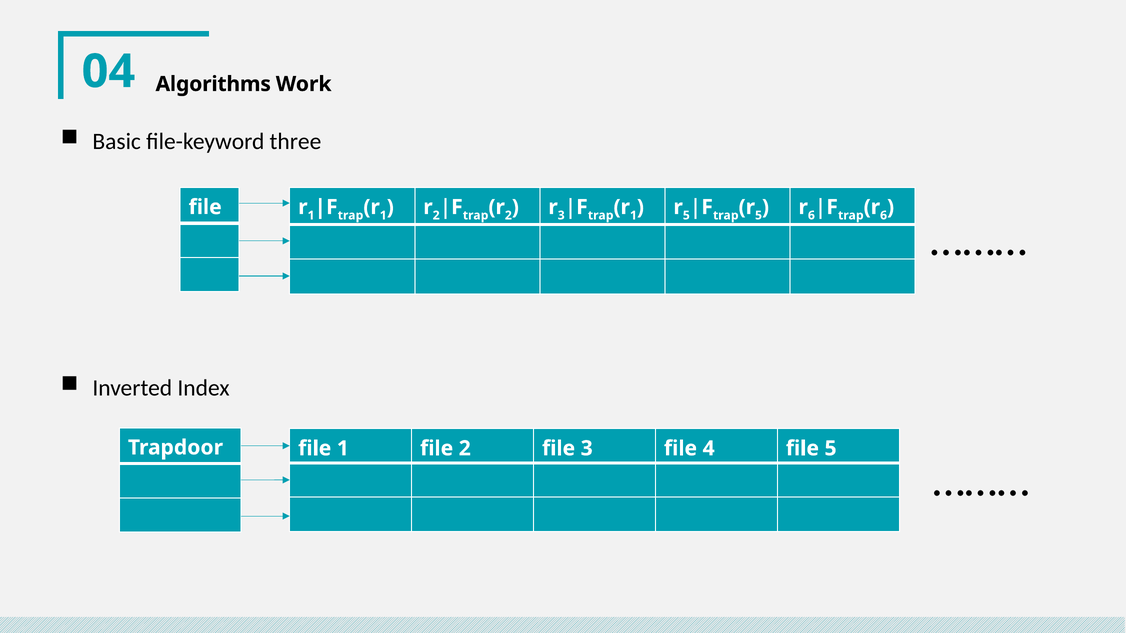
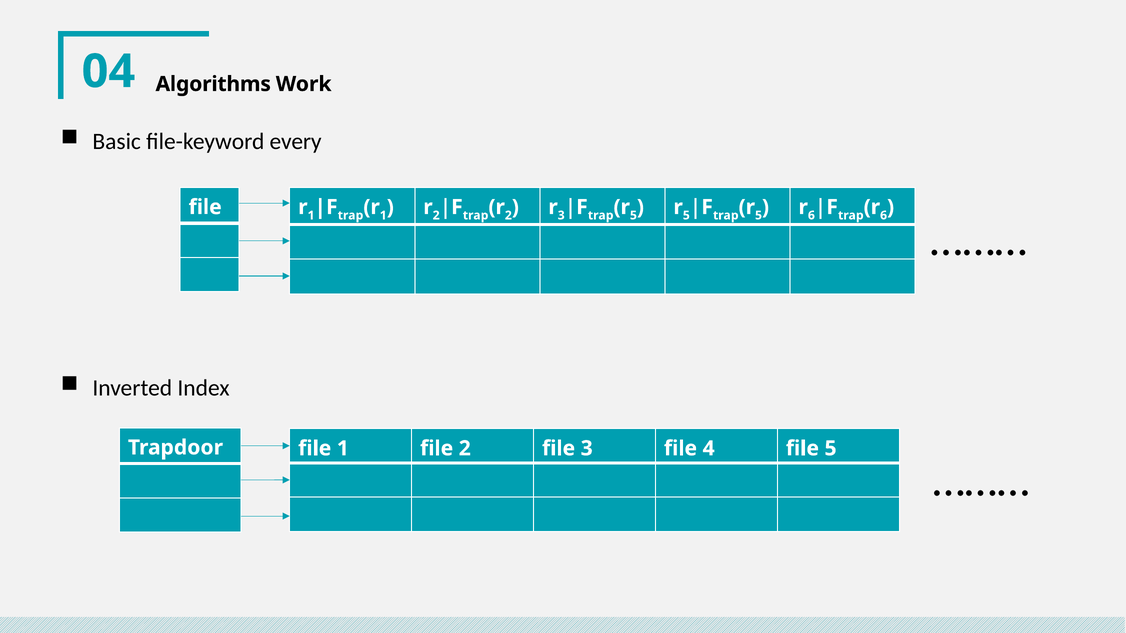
three: three -> every (296, 142)
1: 1 -> 5 (633, 215)
